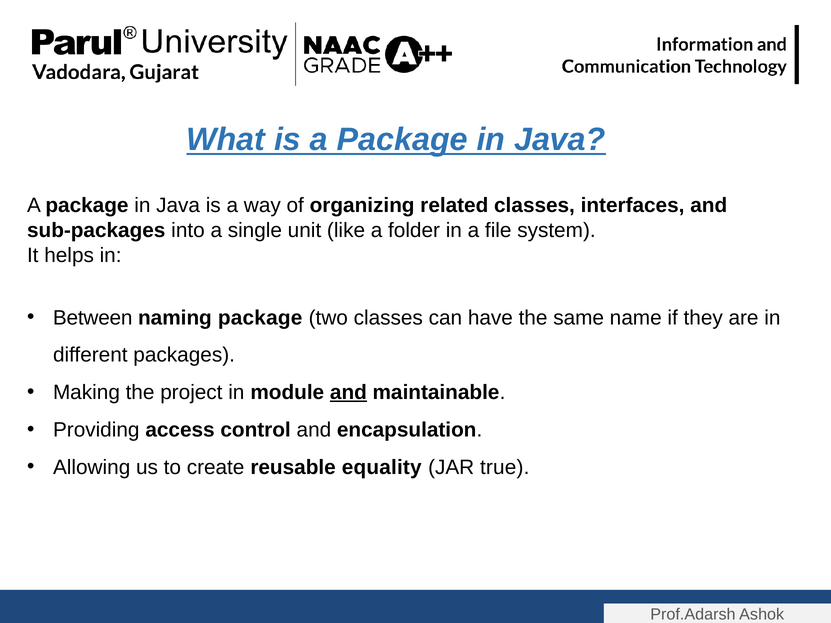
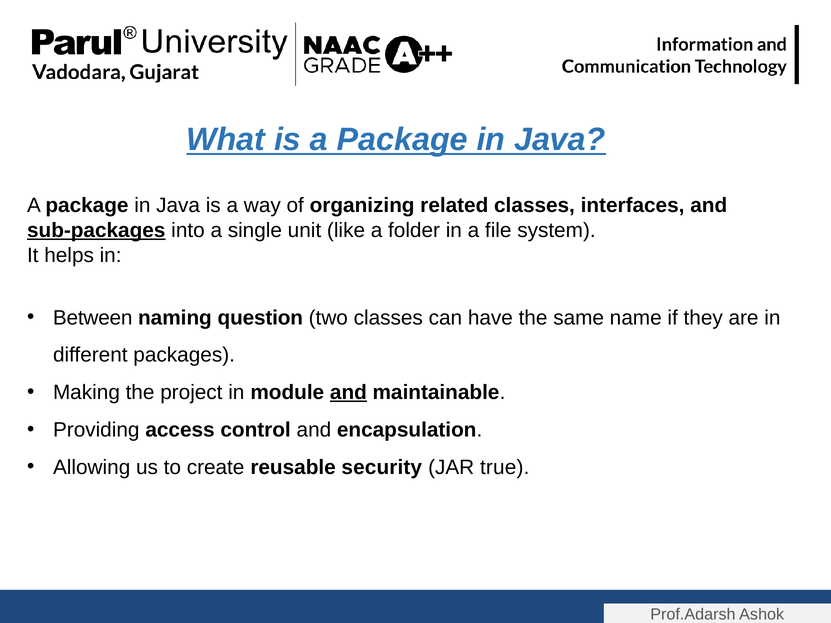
sub-packages underline: none -> present (96, 231)
naming package: package -> question (260, 318)
equality: equality -> security (382, 467)
